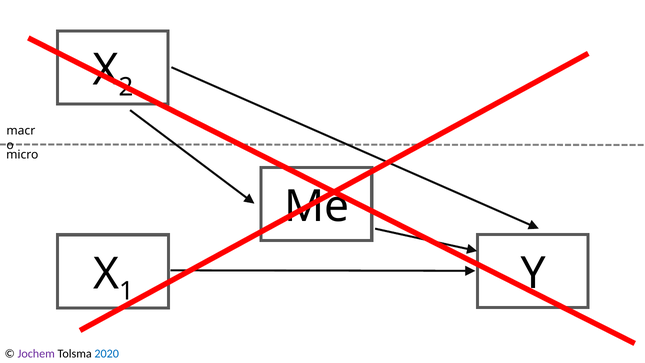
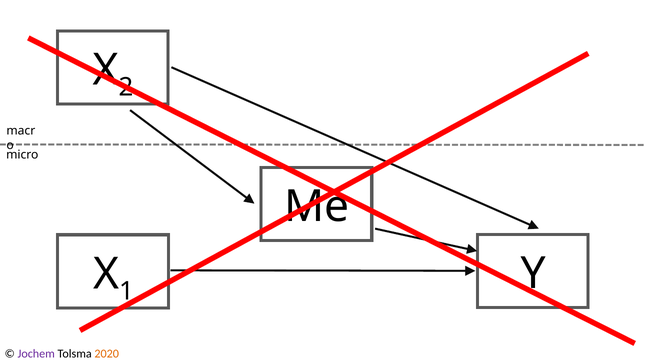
2020 colour: blue -> orange (107, 354)
